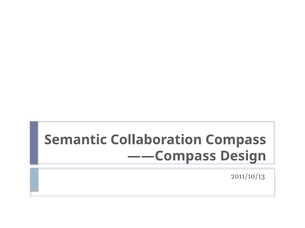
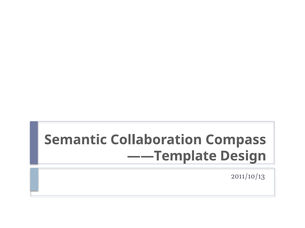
——Compass: ——Compass -> ——Template (172, 156)
